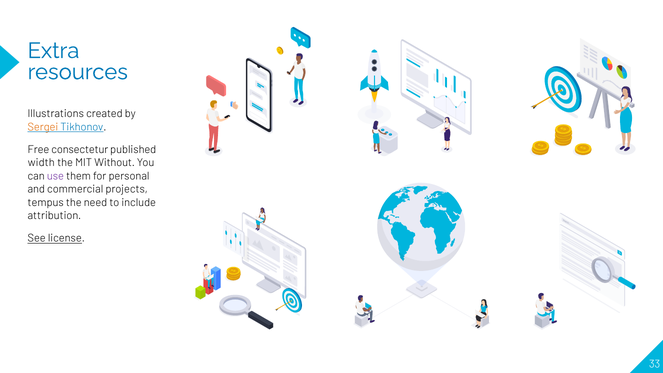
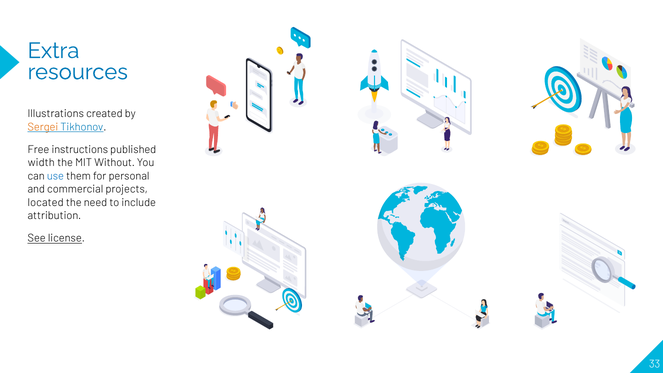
consectetur: consectetur -> instructions (80, 149)
use colour: purple -> blue (55, 176)
tempus: tempus -> located (46, 203)
